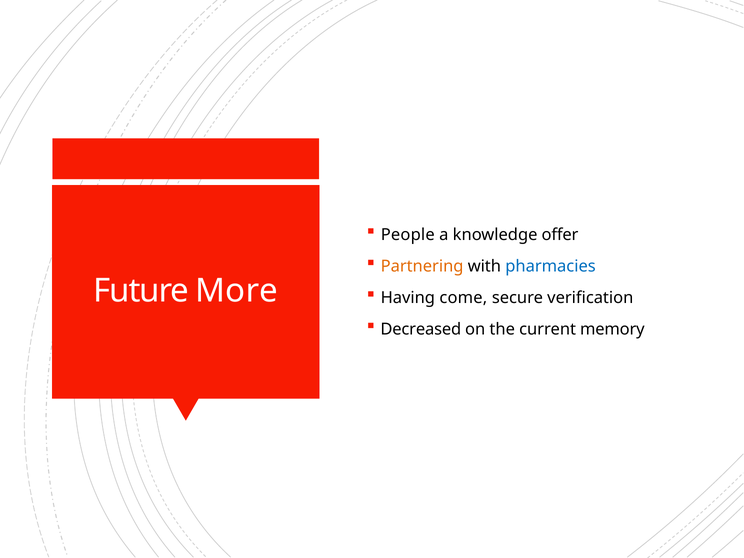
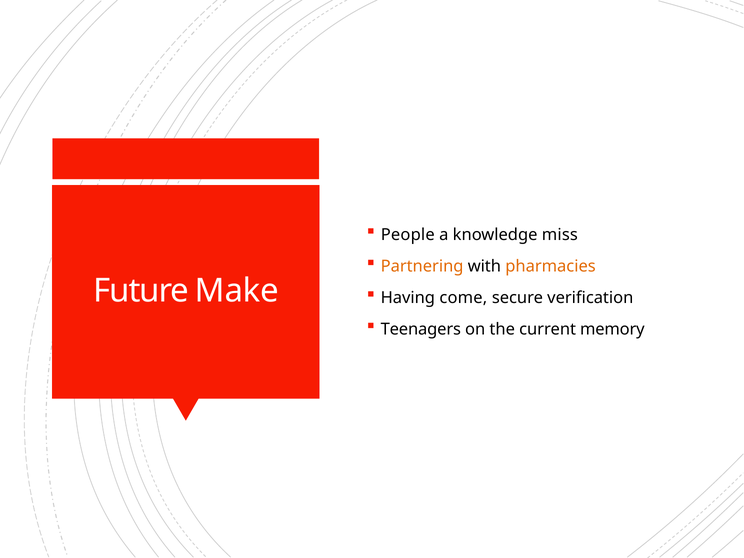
offer: offer -> miss (560, 235)
pharmacies colour: blue -> orange (551, 266)
More: More -> Make (237, 291)
Decreased: Decreased -> Teenagers (421, 329)
